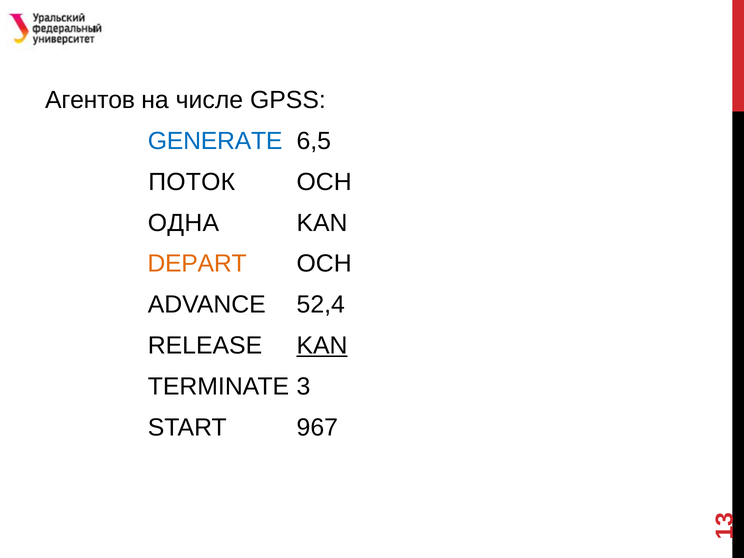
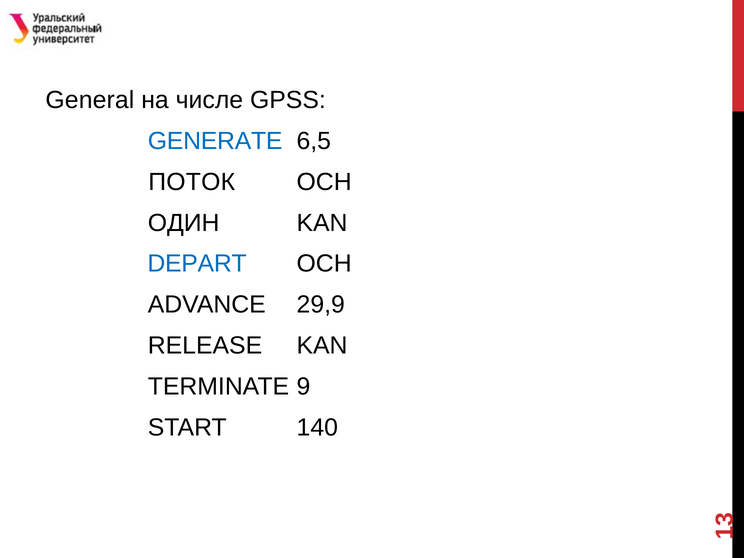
Агентов: Агентов -> General (90, 100)
ОДНА: ОДНА -> ОДИН (184, 223)
DEPART colour: orange -> blue (197, 264)
52,4: 52,4 -> 29,9 (321, 305)
KAN underline: present -> none (322, 346)
TERMINATE 3: 3 -> 9 (304, 387)
967: 967 -> 140 (317, 427)
